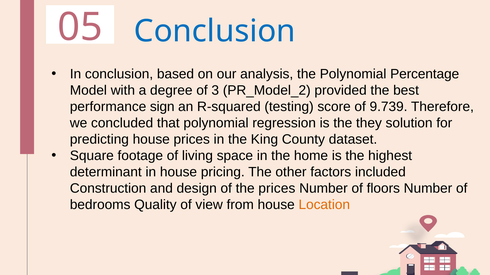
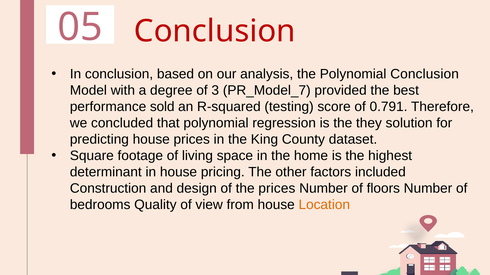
Conclusion colour: blue -> red (215, 31)
Polynomial Percentage: Percentage -> Conclusion (425, 74)
PR_Model_2: PR_Model_2 -> PR_Model_7 (267, 91)
sign: sign -> sold (162, 107)
9.739: 9.739 -> 0.791 (389, 107)
